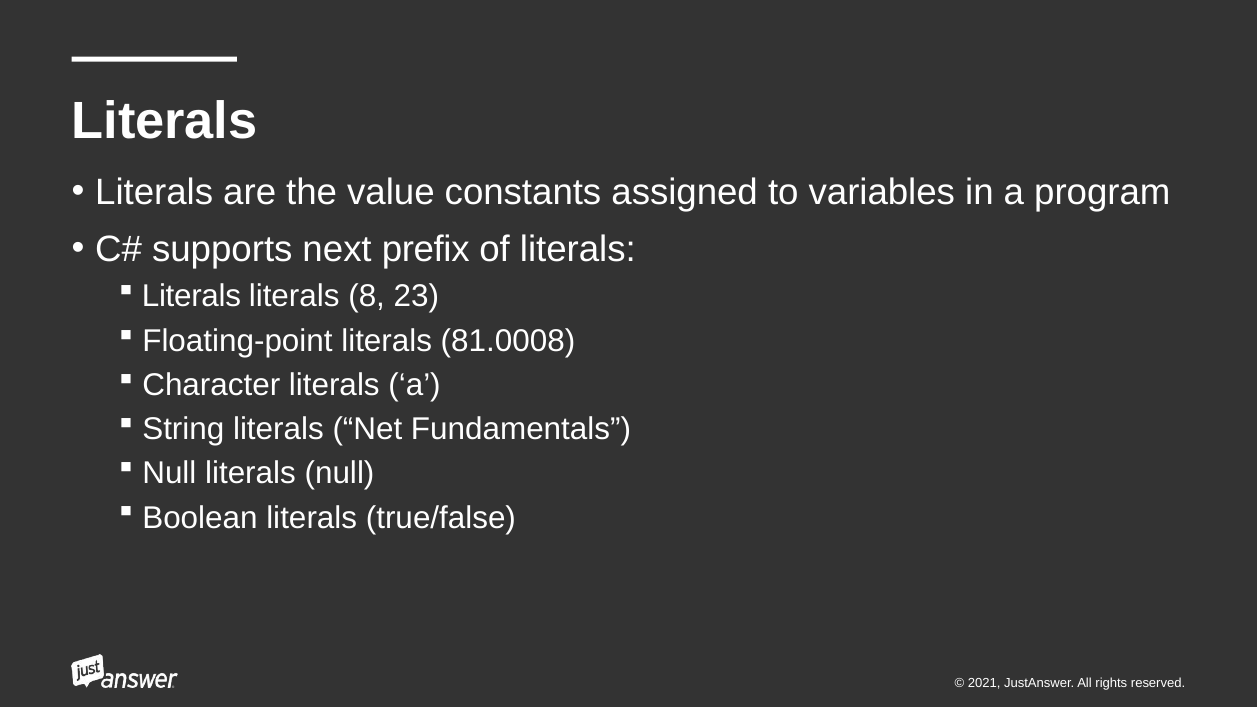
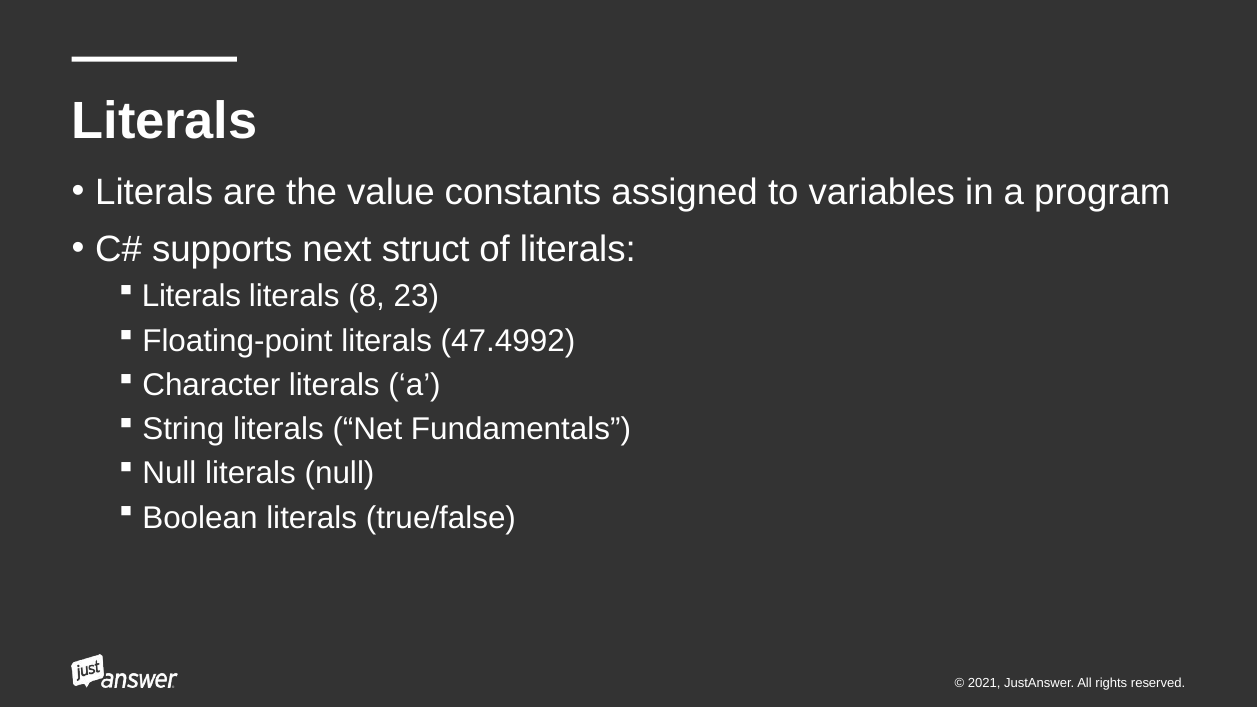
prefix: prefix -> struct (426, 250)
81.0008: 81.0008 -> 47.4992 (508, 341)
